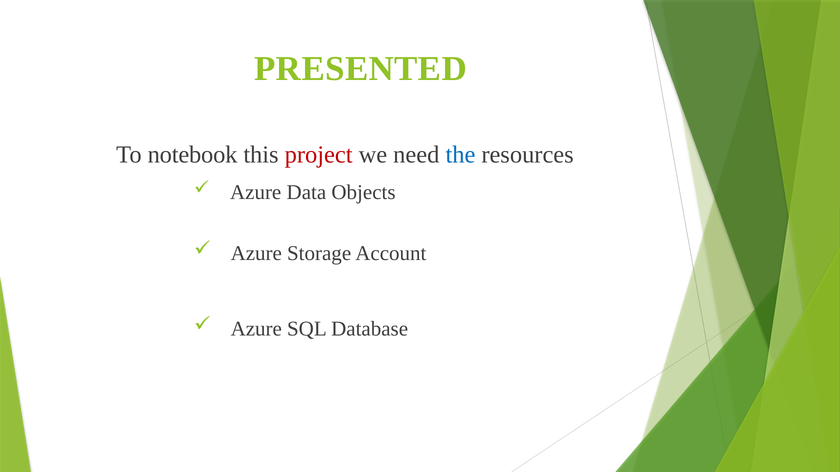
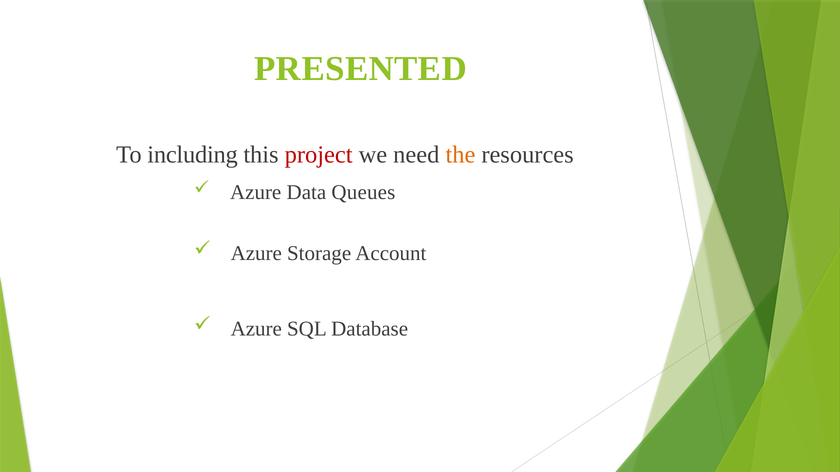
notebook: notebook -> including (193, 155)
the colour: blue -> orange (460, 155)
Objects: Objects -> Queues (363, 193)
